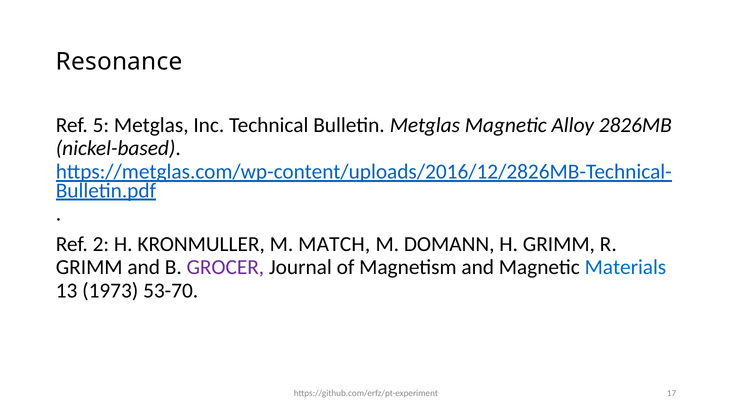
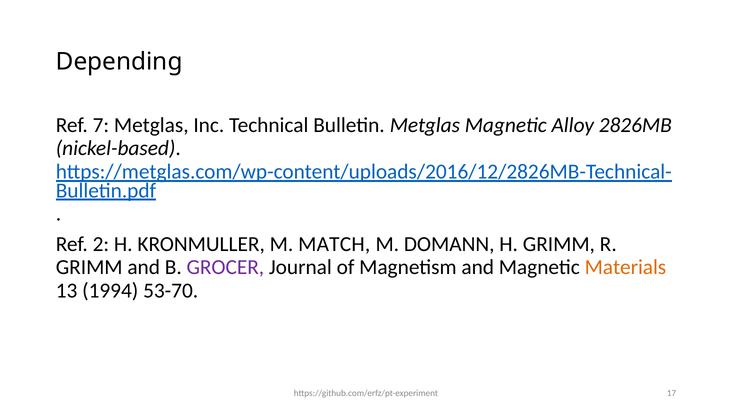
Resonance: Resonance -> Depending (119, 62)
5: 5 -> 7 (101, 125)
Materials colour: blue -> orange (625, 267)
1973: 1973 -> 1994 (110, 290)
